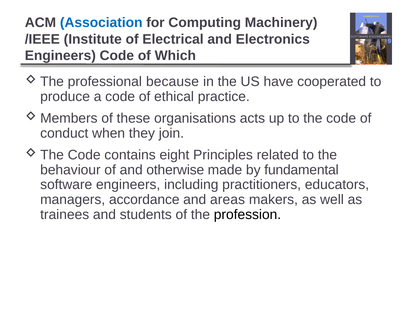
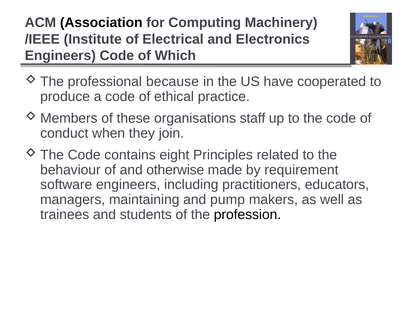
Association colour: blue -> black (101, 23)
acts: acts -> staff (253, 118)
fundamental: fundamental -> requirement (301, 170)
accordance: accordance -> maintaining (144, 199)
areas: areas -> pump (228, 199)
